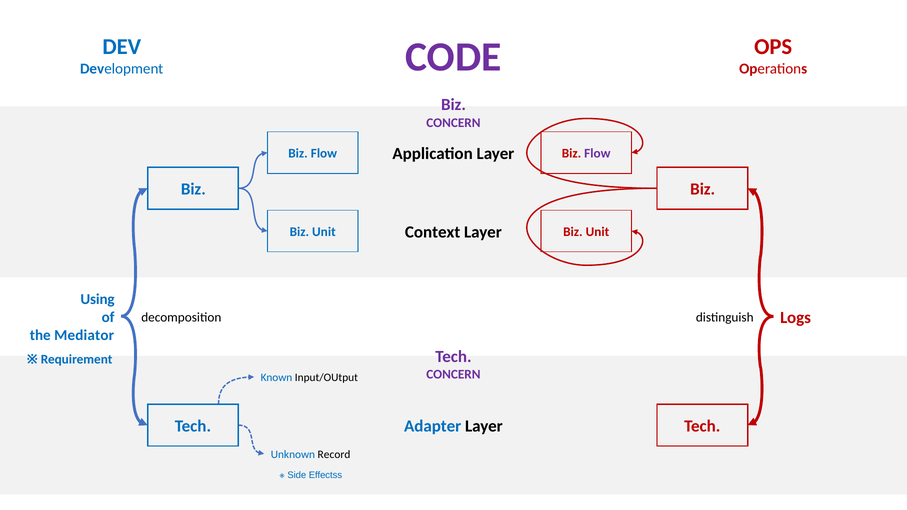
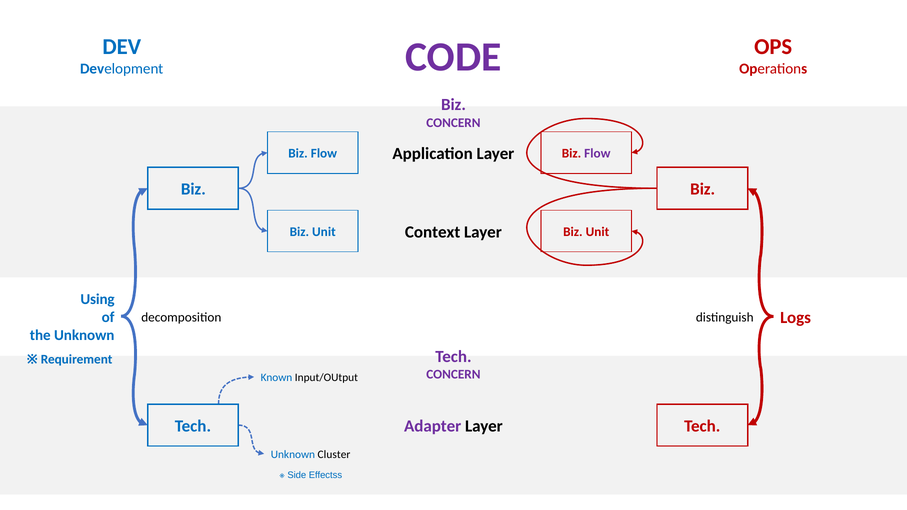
the Mediator: Mediator -> Unknown (84, 336)
Adapter colour: blue -> purple (433, 426)
Record: Record -> Cluster (334, 455)
